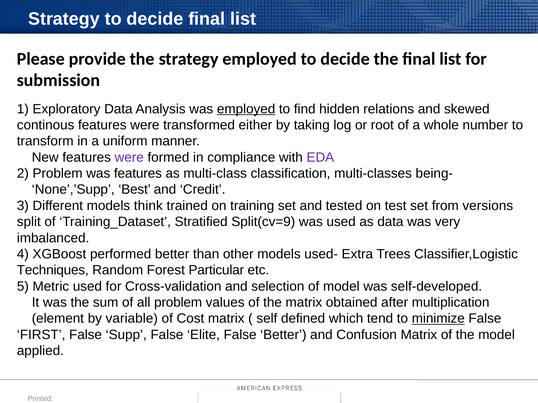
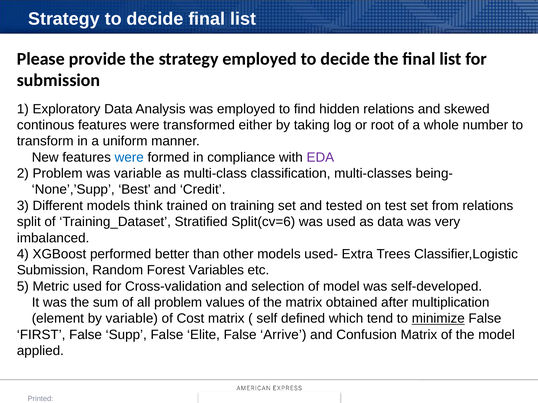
employed underline: present -> none (246, 109)
were colour: purple -> blue (129, 158)
was features: features -> variable (138, 174)
from versions: versions -> relations (488, 206)
Split(cv=9: Split(cv=9 -> Split(cv=6 (263, 222)
Techniques: Techniques -> Submission (53, 270)
Particular: Particular -> Variables (216, 270)
False Better: Better -> Arrive (283, 335)
